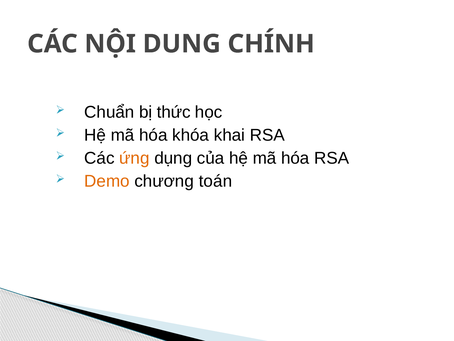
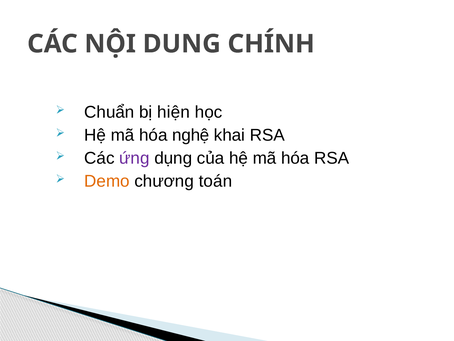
thức: thức -> hiện (174, 112)
khóa: khóa -> nghệ (191, 135)
ứng colour: orange -> purple (134, 158)
